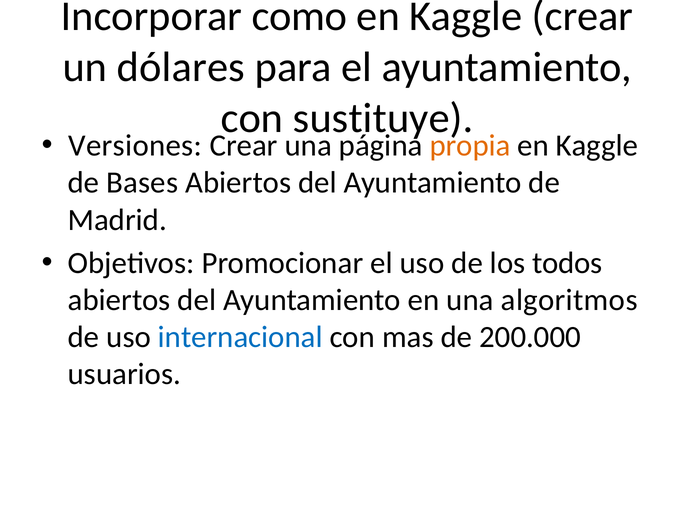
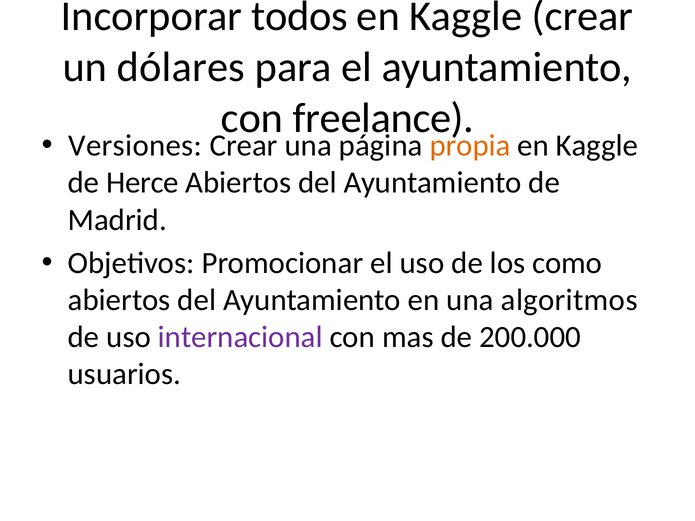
como: como -> todos (300, 16)
sustituye: sustituye -> freelance (383, 118)
Bases: Bases -> Herce (142, 183)
todos: todos -> como (567, 263)
internacional colour: blue -> purple (240, 337)
